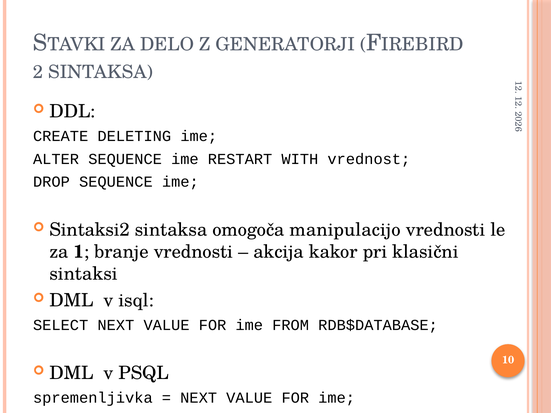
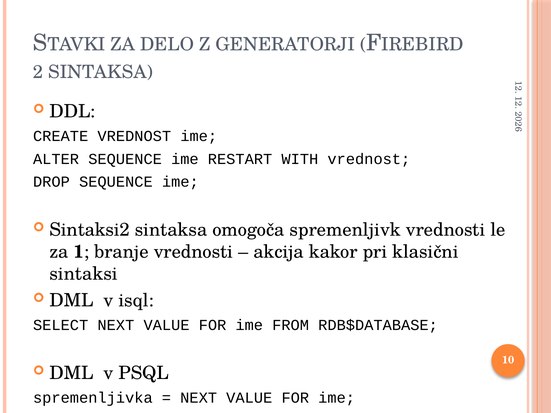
CREATE DELETING: DELETING -> VREDNOST (134, 136)
manipulacijo: manipulacijo -> spremenljivk (345, 230)
